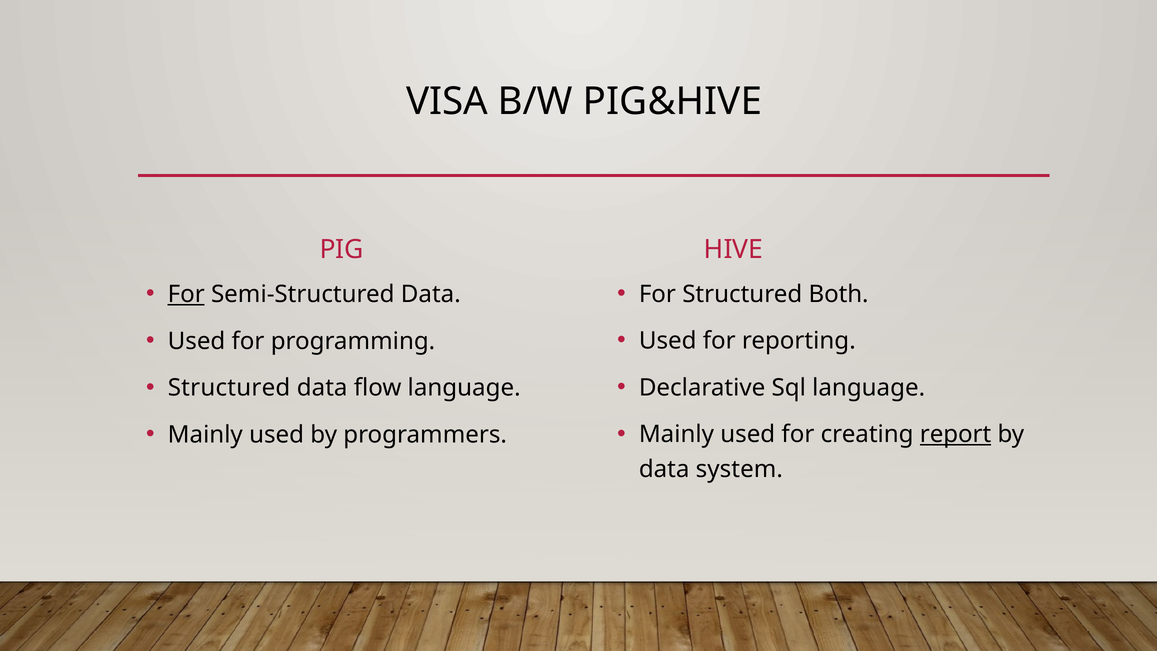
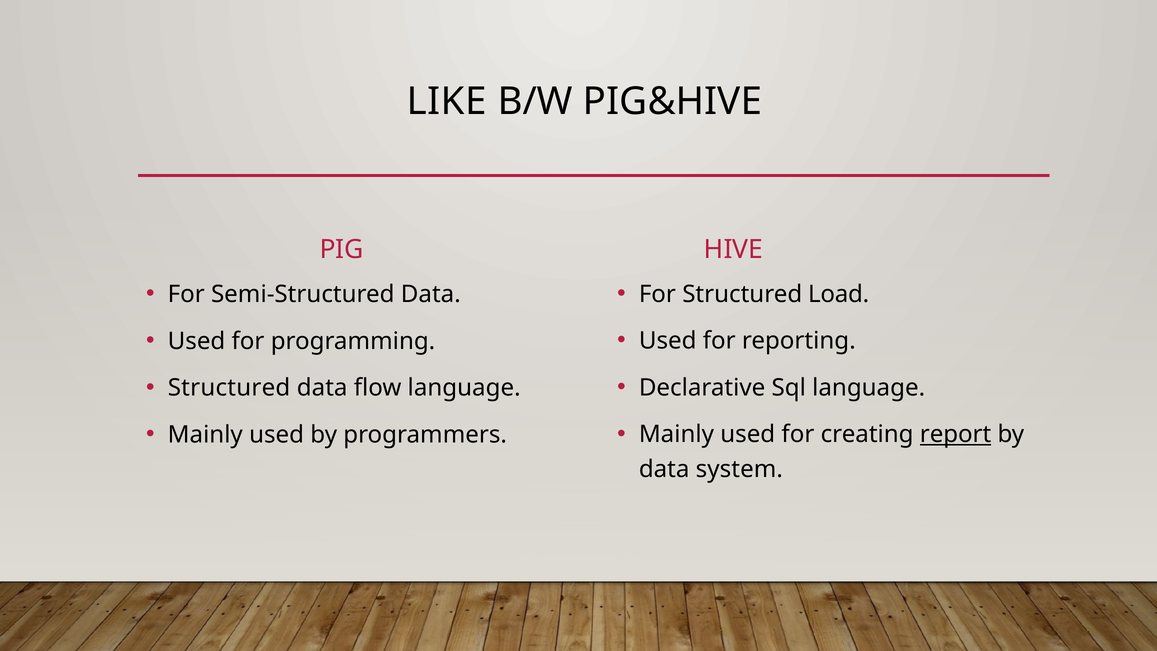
VISA: VISA -> LIKE (447, 101)
Both: Both -> Load (839, 294)
For underline: present -> none (186, 294)
